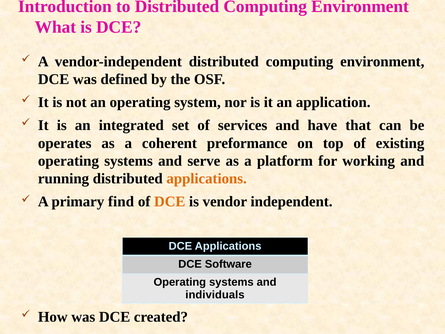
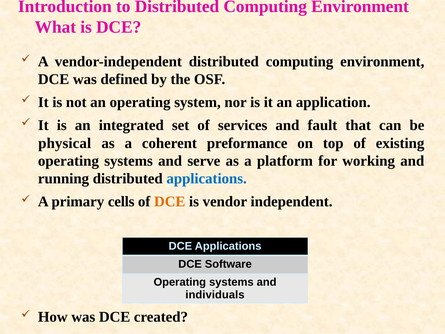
have: have -> fault (322, 125)
operates: operates -> physical (65, 143)
applications colour: orange -> blue (207, 179)
find: find -> cells (121, 202)
